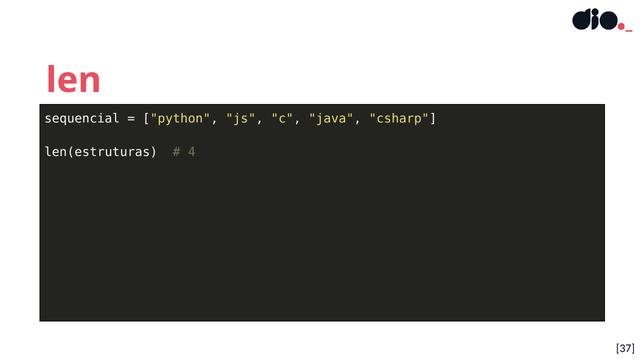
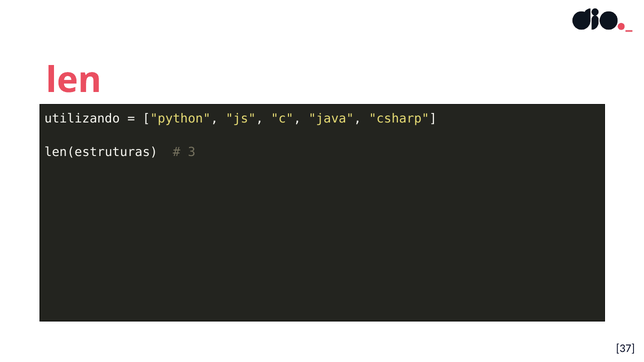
sequencial: sequencial -> utilizando (82, 119)
4: 4 -> 3 (192, 152)
